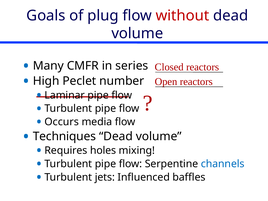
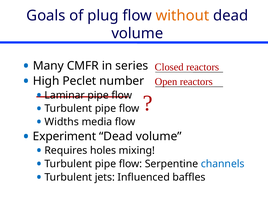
without colour: red -> orange (182, 16)
Occurs: Occurs -> Widths (62, 122)
Techniques: Techniques -> Experiment (64, 136)
